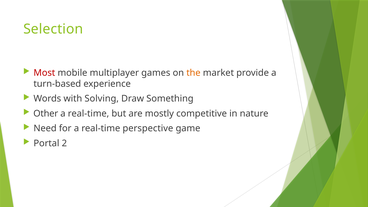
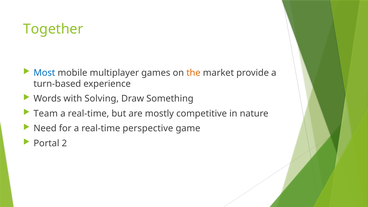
Selection: Selection -> Together (53, 29)
Most colour: red -> blue (44, 73)
Other: Other -> Team (46, 114)
